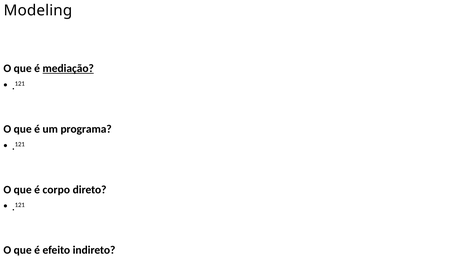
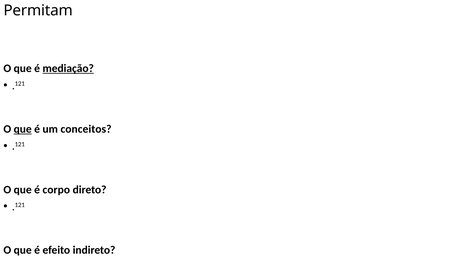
Modeling: Modeling -> Permitam (38, 10)
que underline: none -> present (23, 129)
programa: programa -> conceitos (86, 129)
